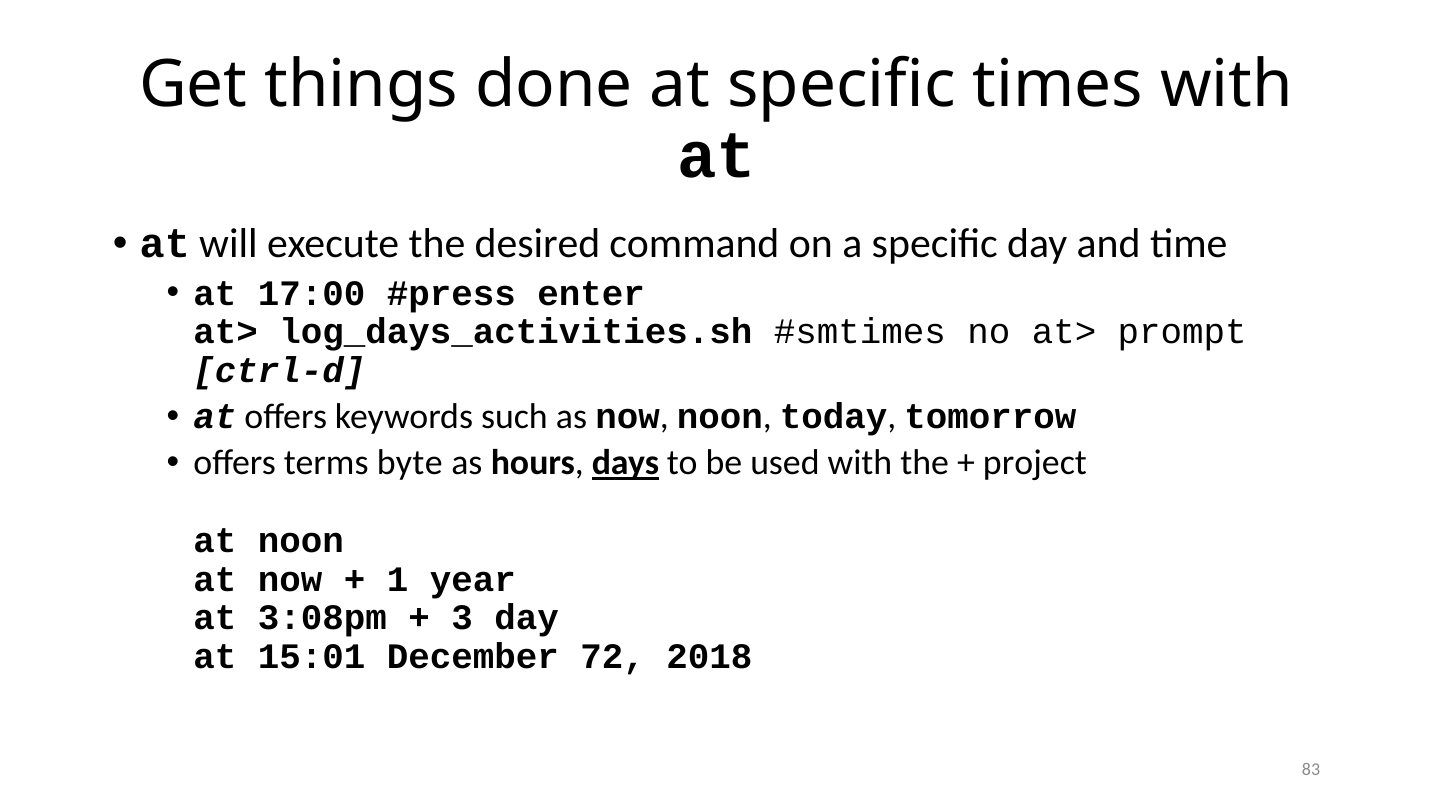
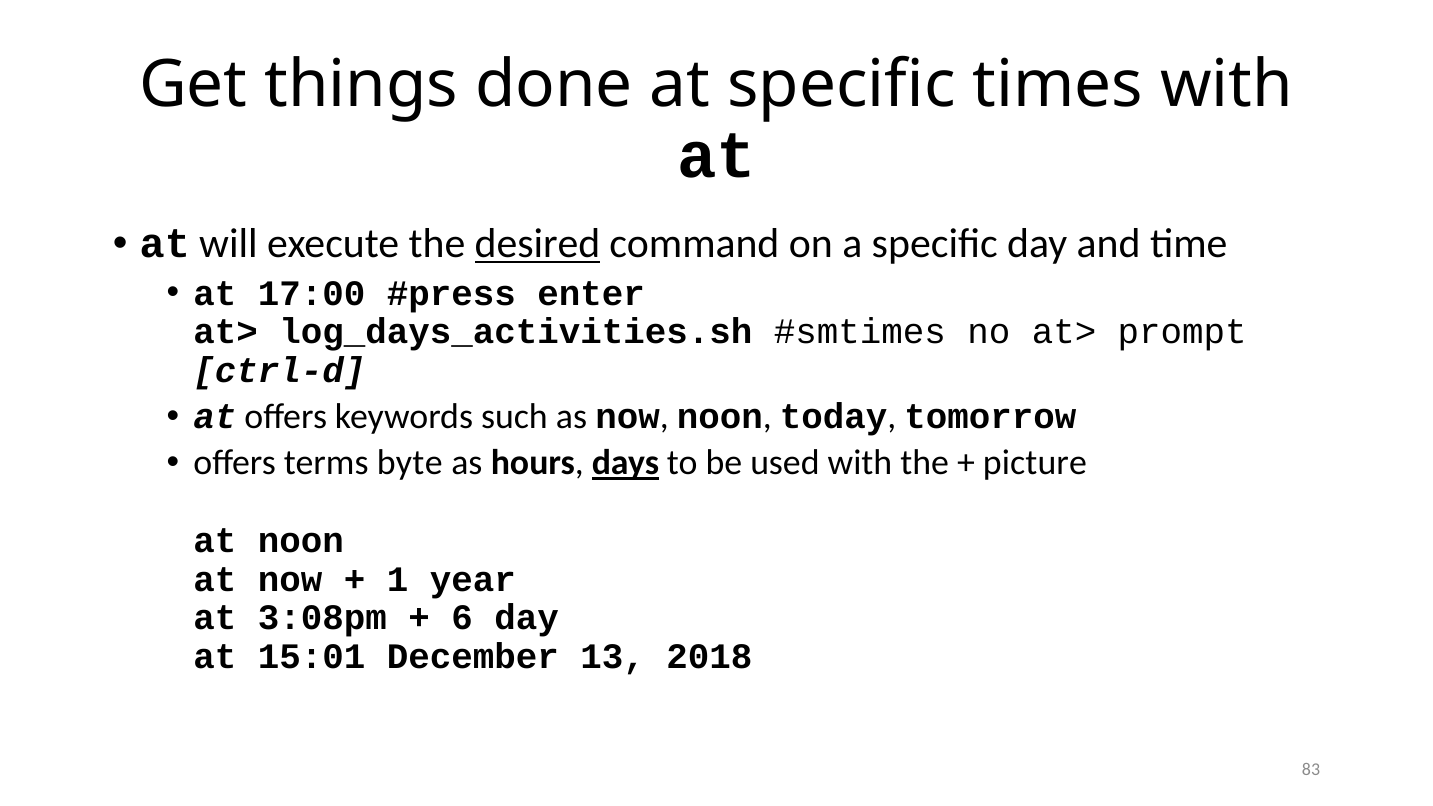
desired underline: none -> present (537, 244)
project: project -> picture (1035, 463)
3: 3 -> 6 (462, 618)
72: 72 -> 13 (613, 657)
